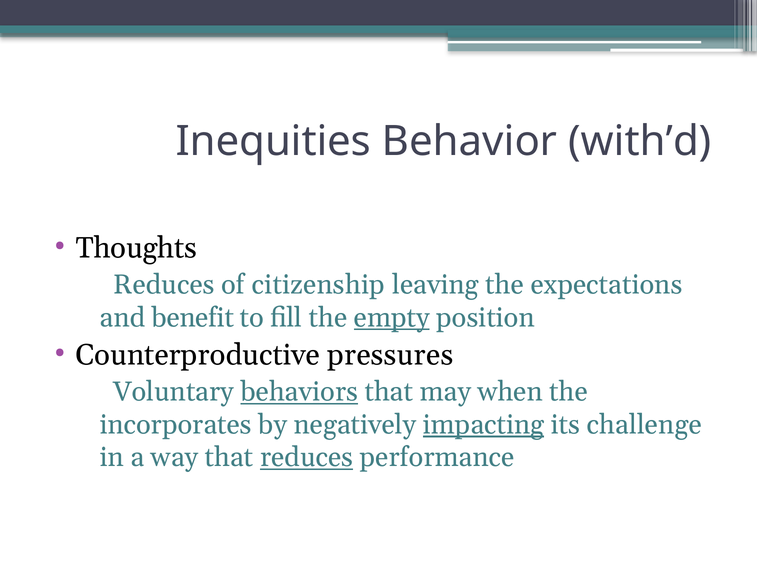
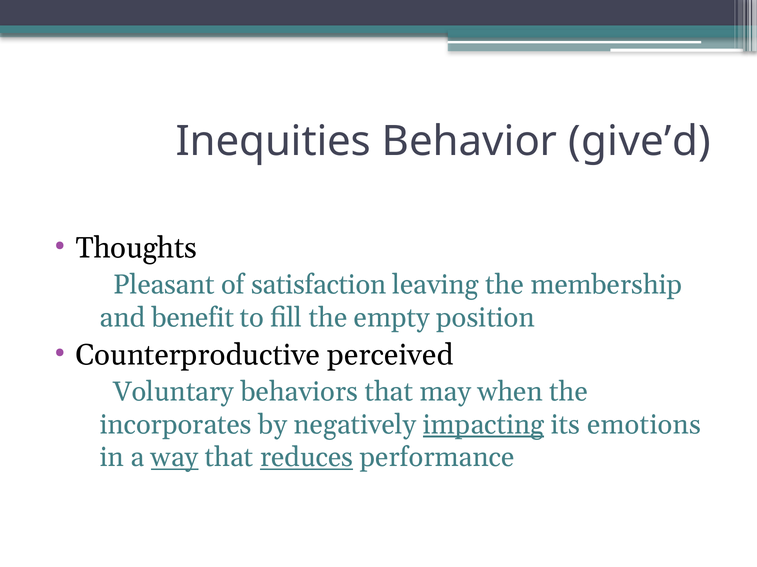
with’d: with’d -> give’d (640, 142)
Reduces: Reduces -> Pleasant (164, 285)
citizenship: citizenship -> satisfaction (319, 285)
expectations: expectations -> membership (607, 285)
empty underline: present -> none (392, 318)
pressures: pressures -> perceived (390, 355)
behaviors underline: present -> none (299, 392)
challenge: challenge -> emotions (644, 425)
way underline: none -> present (175, 458)
